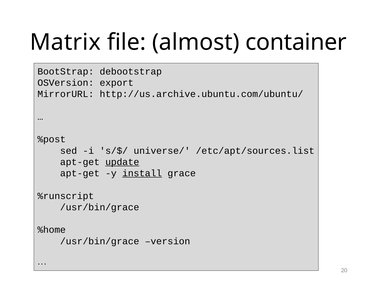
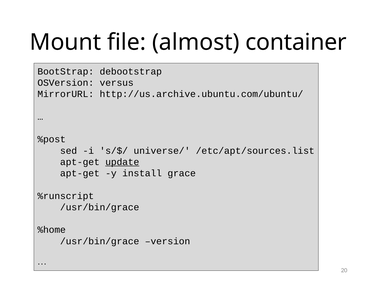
Matrix: Matrix -> Mount (65, 42)
export: export -> versus (117, 83)
install underline: present -> none (142, 173)
